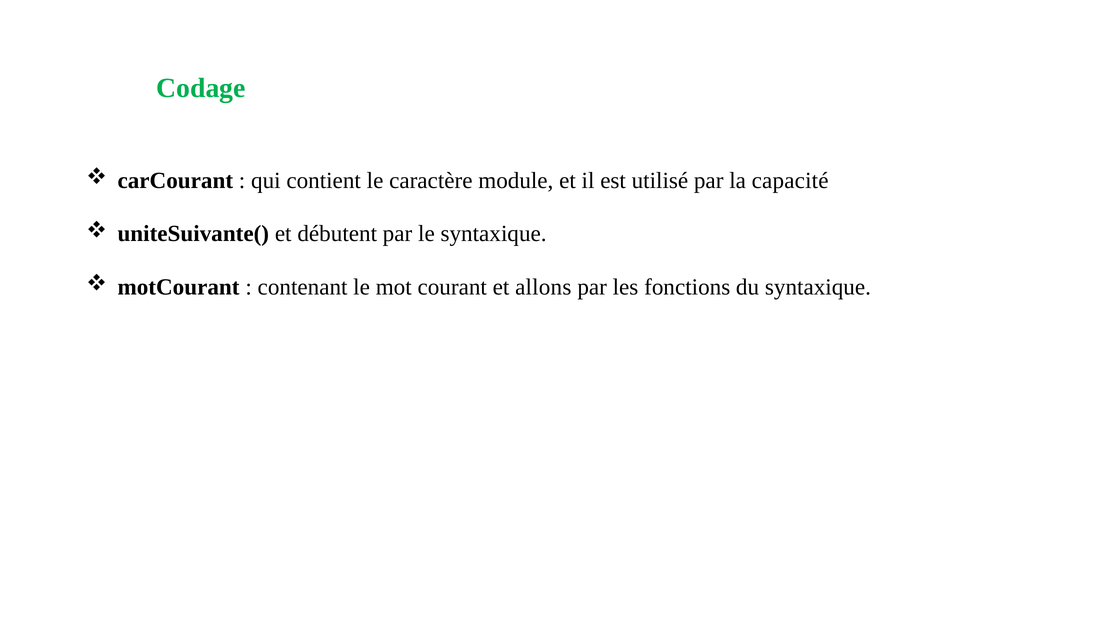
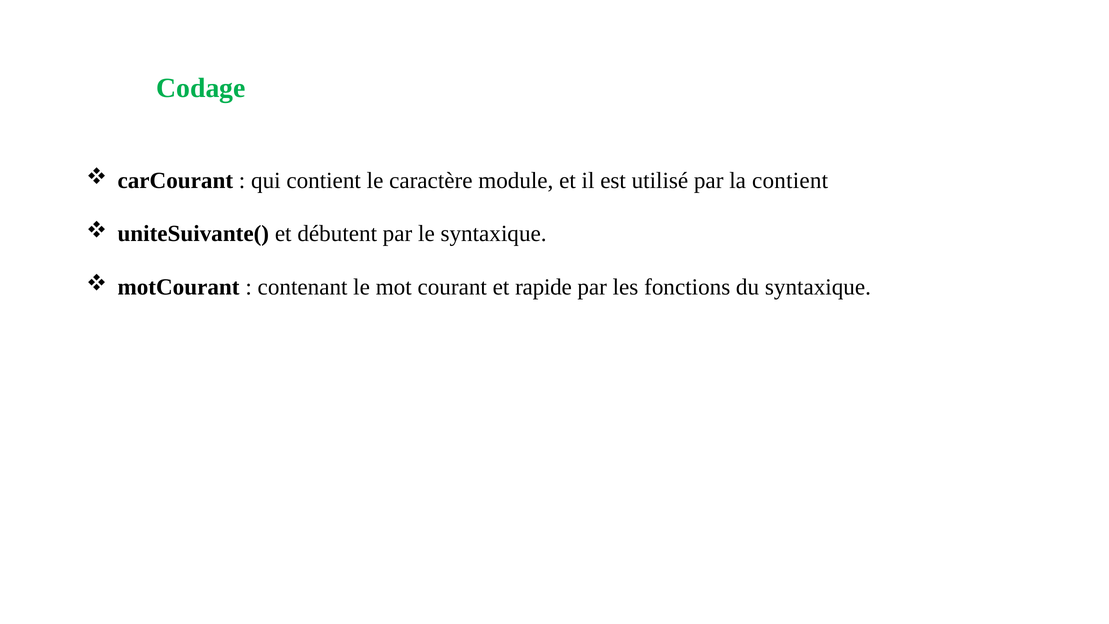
la capacité: capacité -> contient (790, 180)
allons: allons -> rapide (543, 287)
